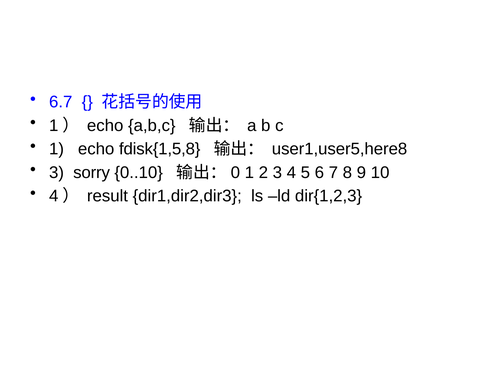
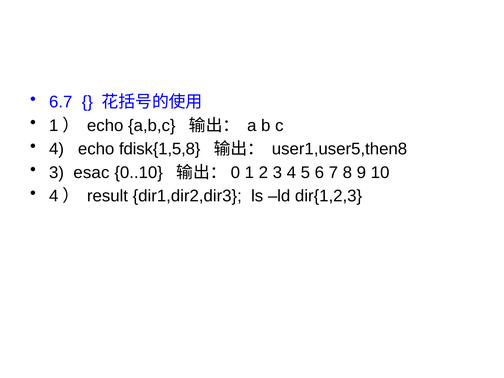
1: 1 -> 4 (57, 149)
user1,user5,here8: user1,user5,here8 -> user1,user5,then8 (339, 149)
sorry: sorry -> esac (91, 172)
